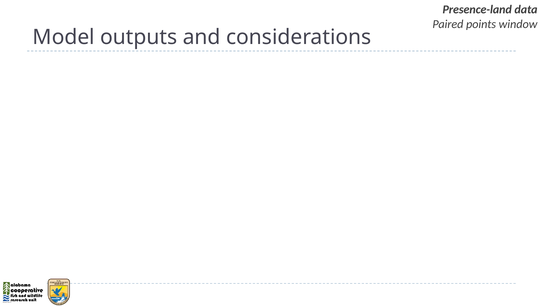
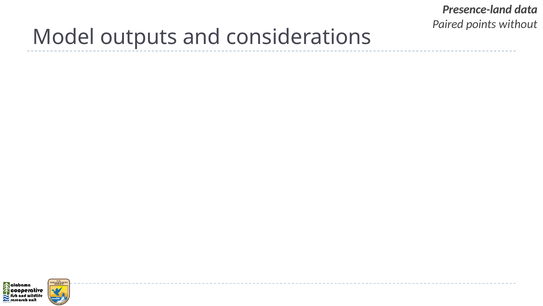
window: window -> without (518, 24)
